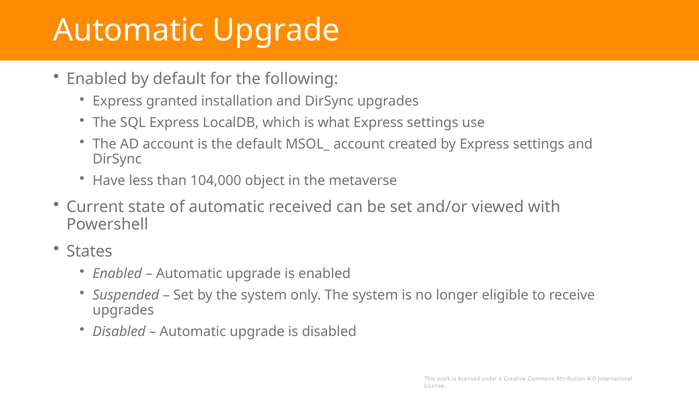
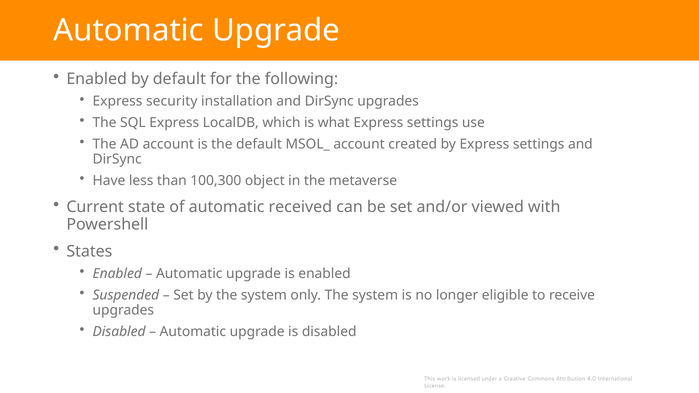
granted: granted -> security (172, 101)
104,000: 104,000 -> 100,300 (216, 181)
